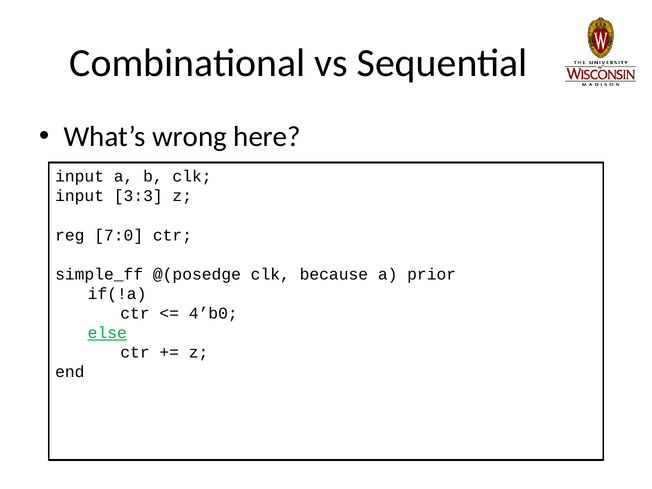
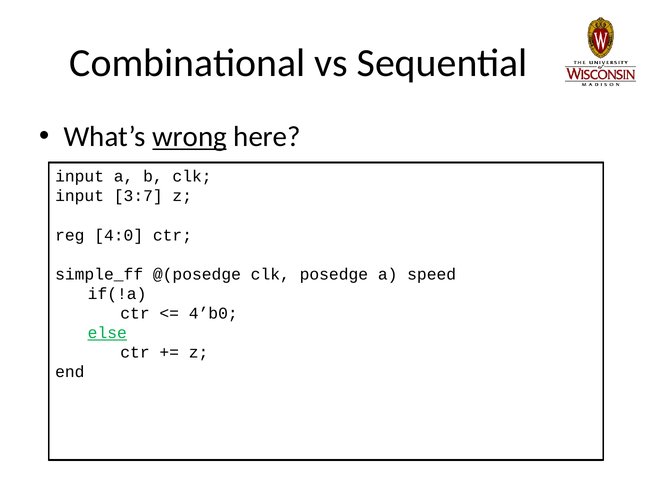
wrong underline: none -> present (190, 137)
3:3: 3:3 -> 3:7 (138, 196)
7:0: 7:0 -> 4:0 (119, 235)
because: because -> posedge (334, 274)
prior: prior -> speed (432, 274)
